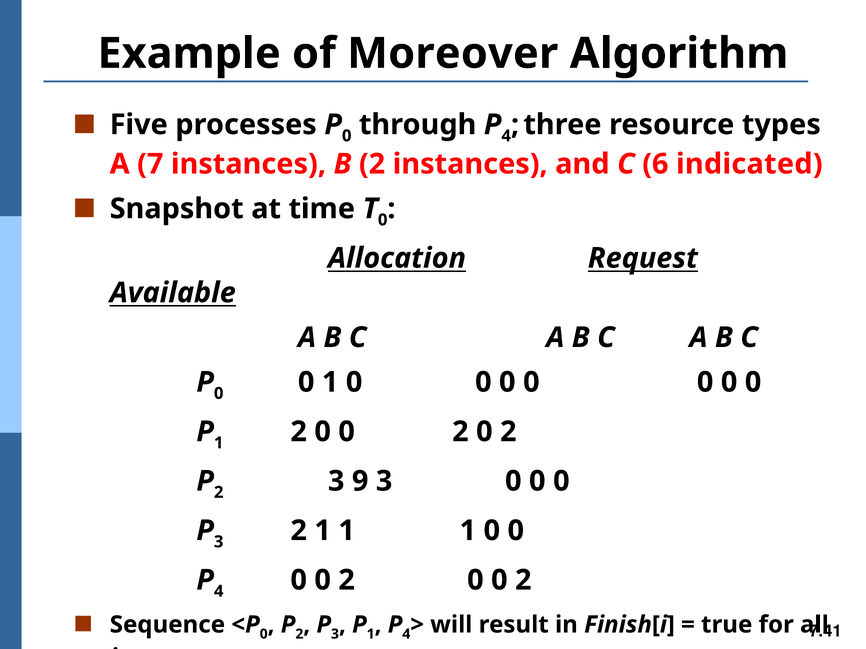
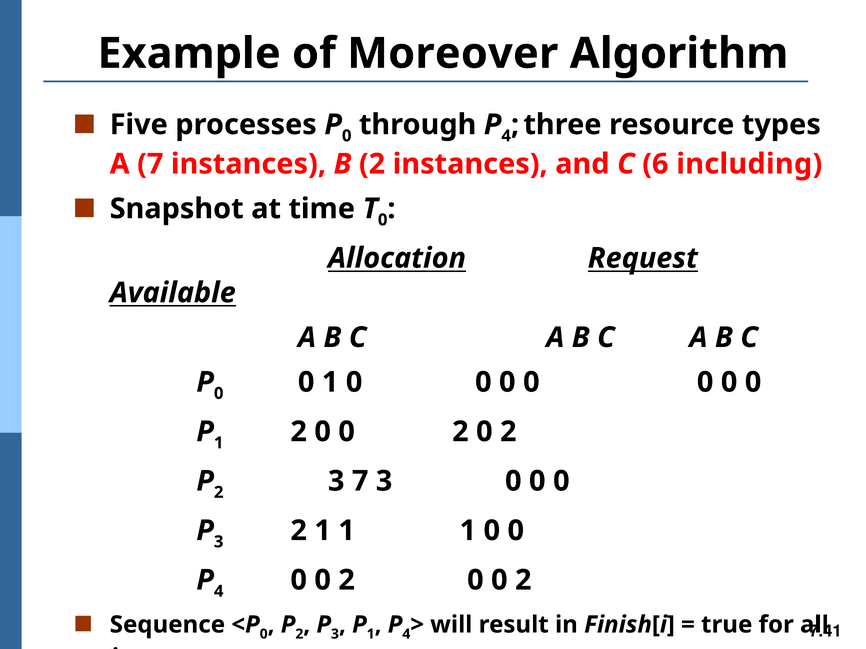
indicated: indicated -> including (749, 164)
3 9: 9 -> 7 (360, 481)
